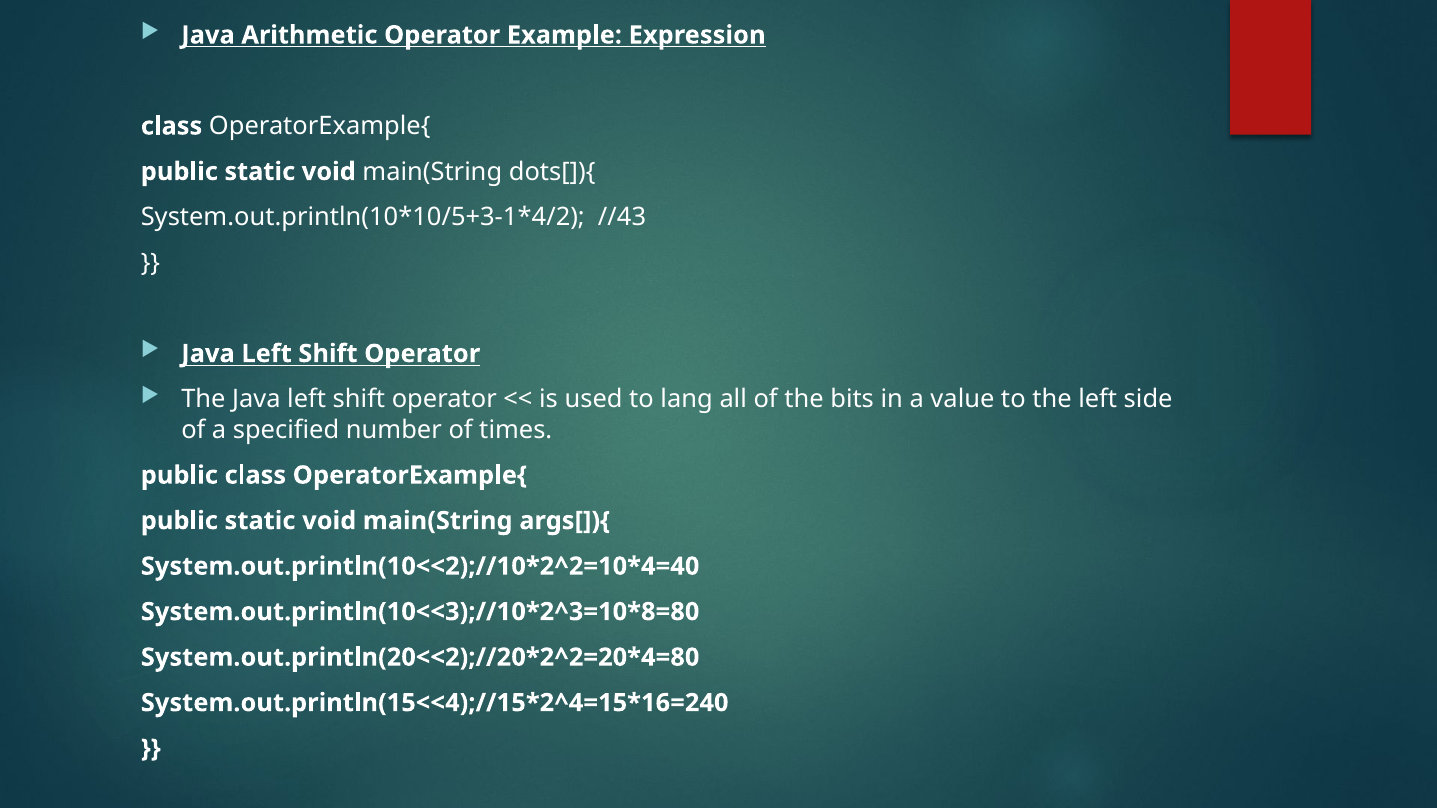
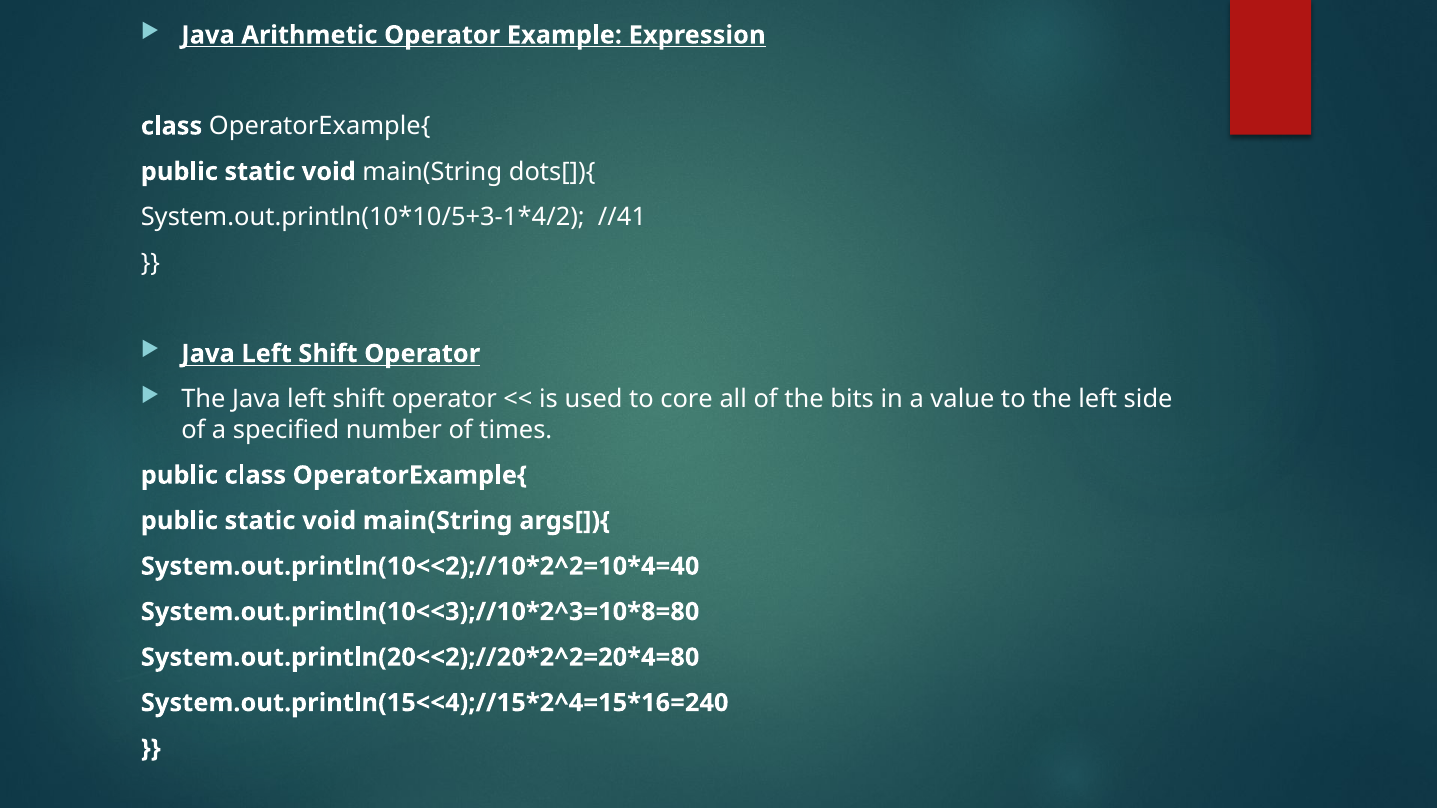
//43: //43 -> //41 (622, 217)
lang: lang -> core (687, 399)
